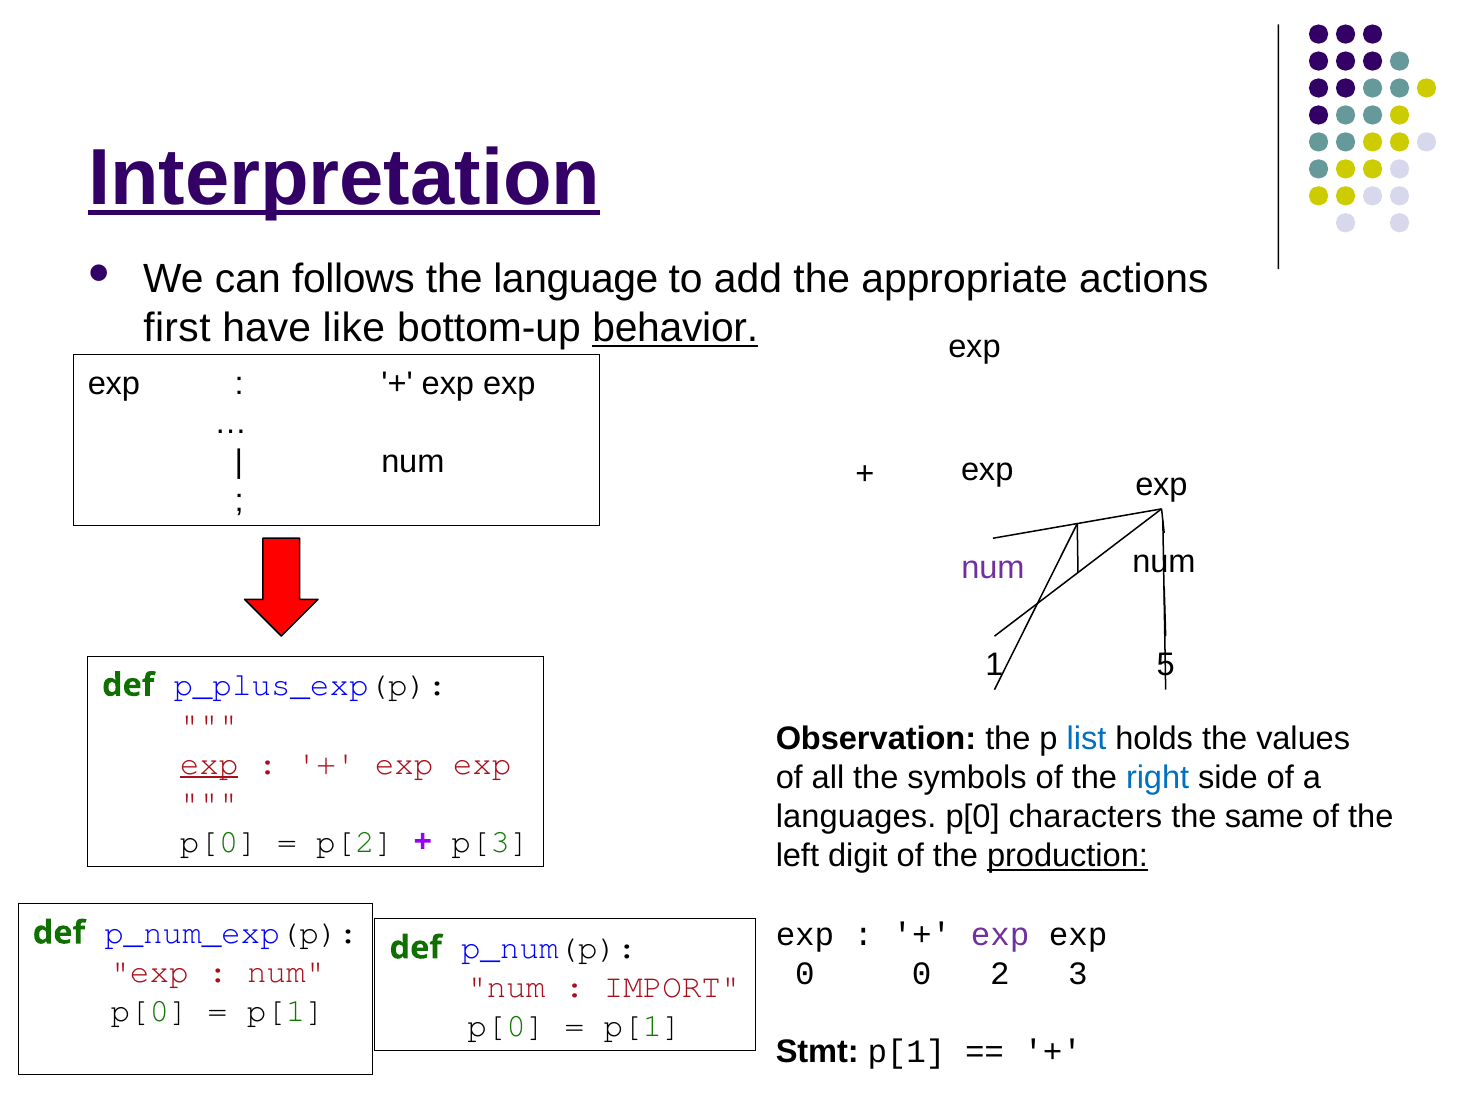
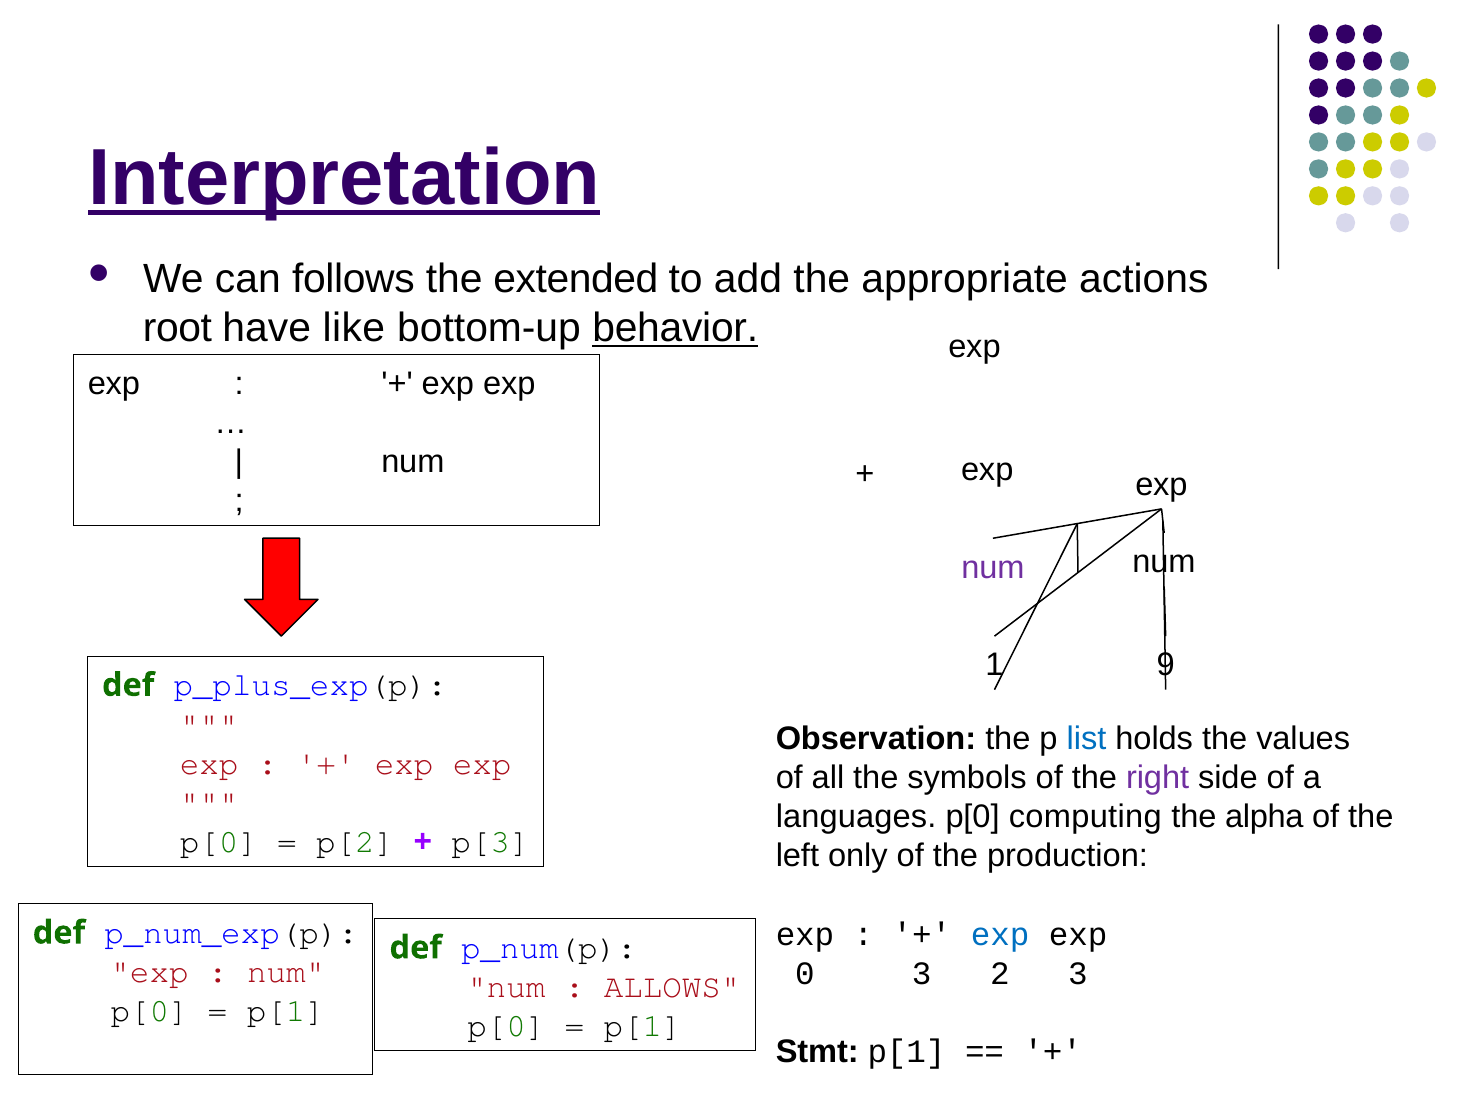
language: language -> extended (576, 279)
first: first -> root (177, 328)
5: 5 -> 9 (1166, 665)
exp underline: present -> none (209, 763)
right colour: blue -> purple (1158, 778)
characters: characters -> computing (1085, 817)
same: same -> alpha (1264, 817)
digit: digit -> only (858, 856)
production underline: present -> none (1067, 856)
exp colour: purple -> blue (1000, 934)
0 0: 0 -> 3 (922, 973)
IMPORT: IMPORT -> ALLOWS (672, 987)
